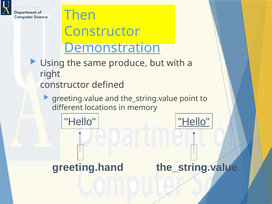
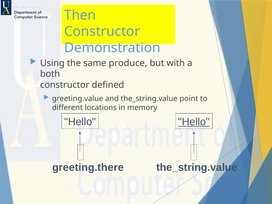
Demonstration underline: present -> none (112, 48)
right: right -> both (50, 74)
greeting.hand: greeting.hand -> greeting.there (88, 168)
